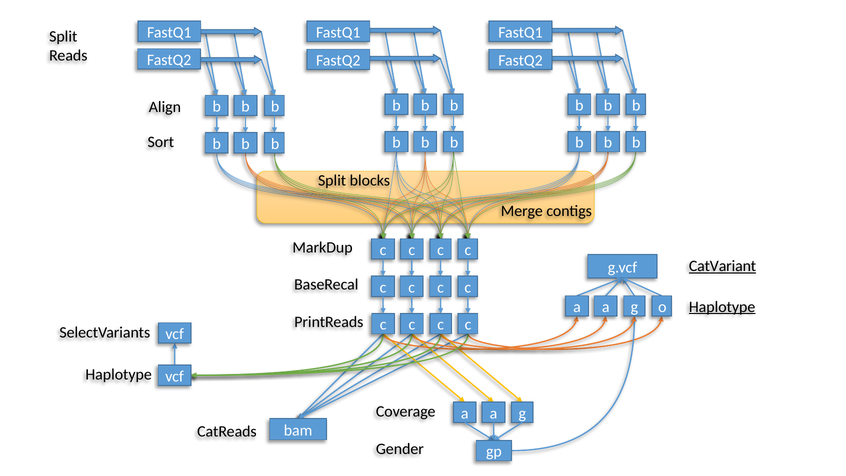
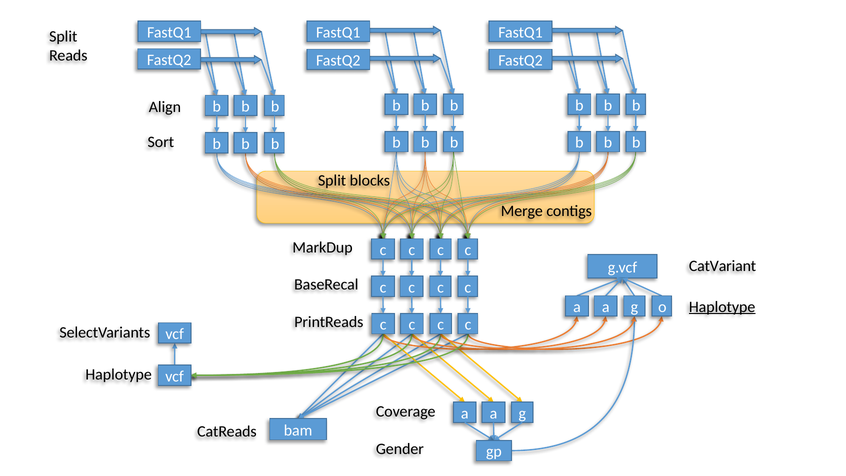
CatVariant underline: present -> none (723, 266)
